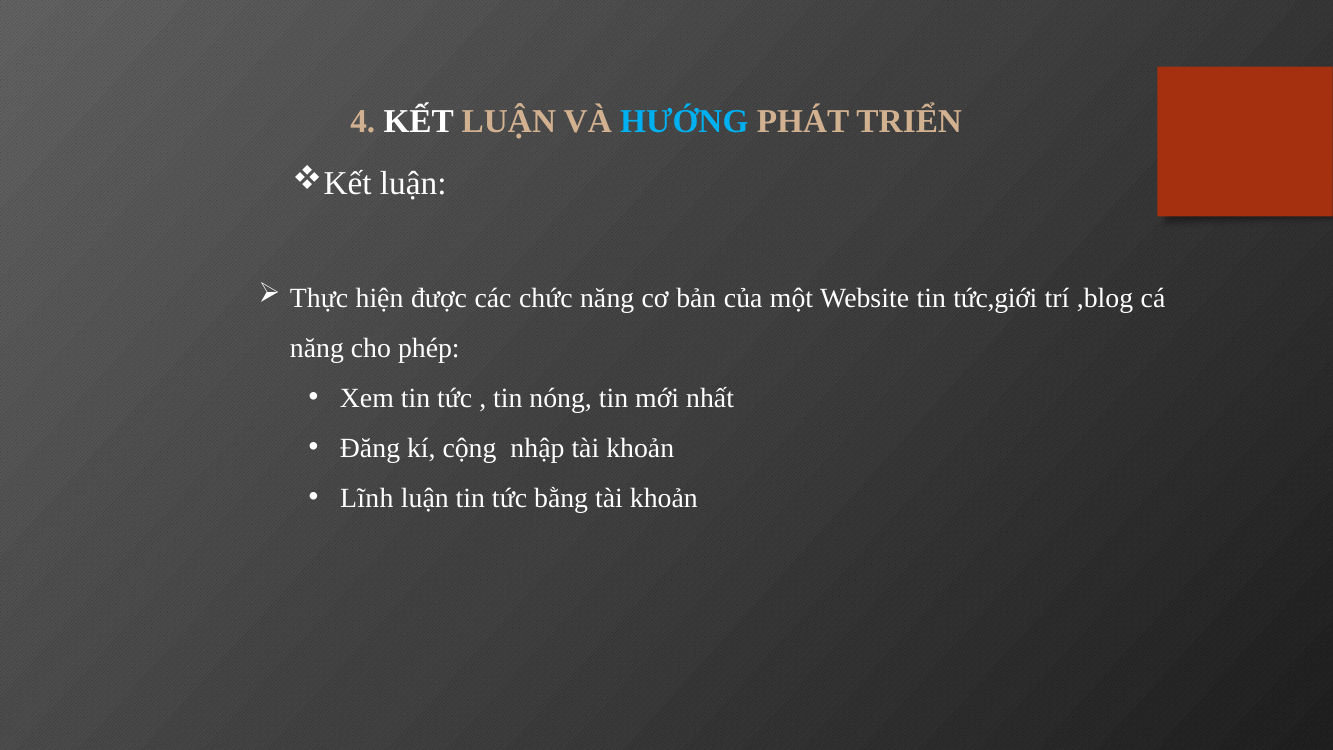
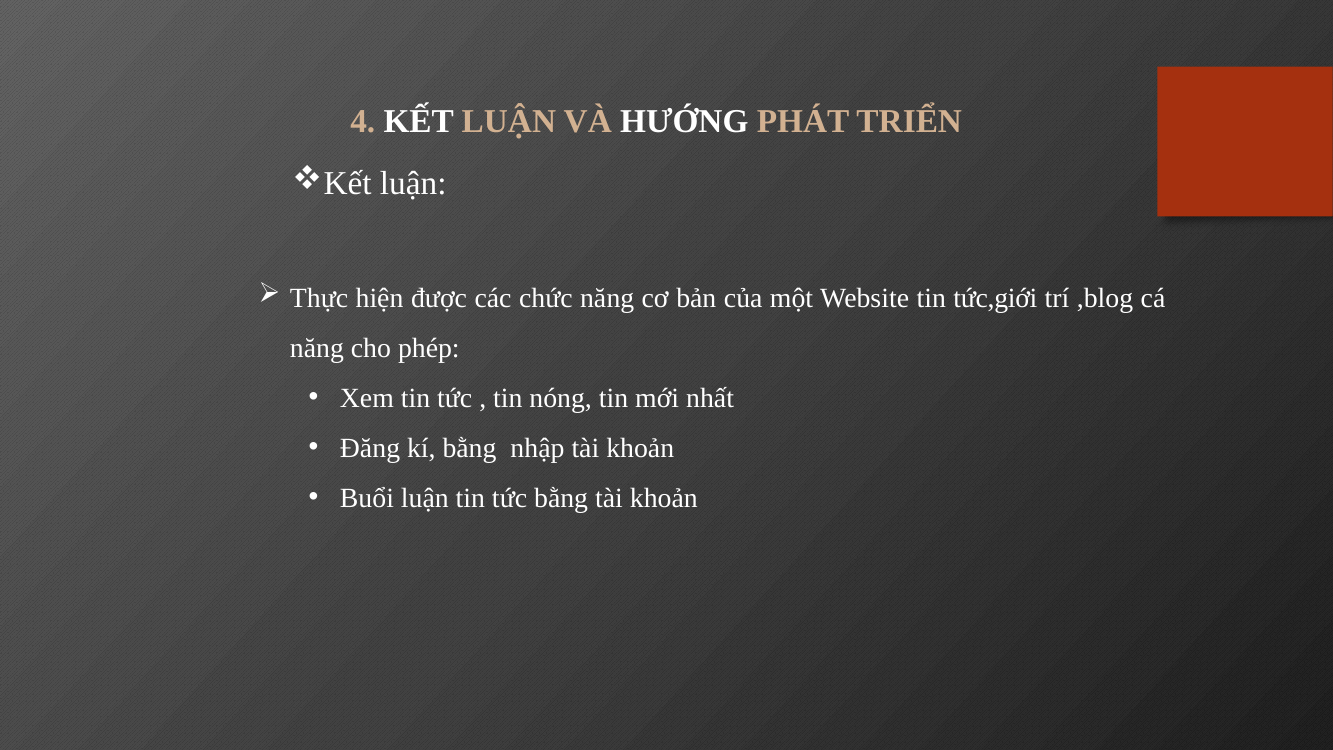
HƯỚNG colour: light blue -> white (684, 121)
kí cộng: cộng -> bằng (470, 448)
Lĩnh: Lĩnh -> Buổi (367, 498)
